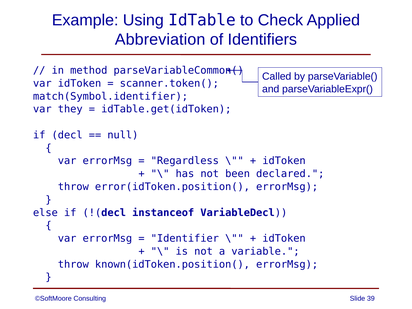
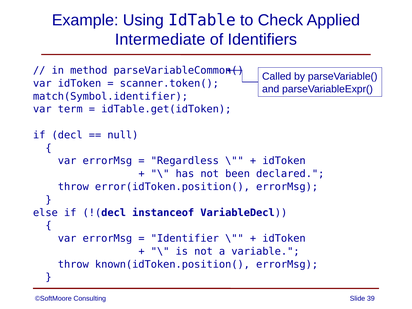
Abbreviation: Abbreviation -> Intermediate (160, 40)
they: they -> term (70, 109)
